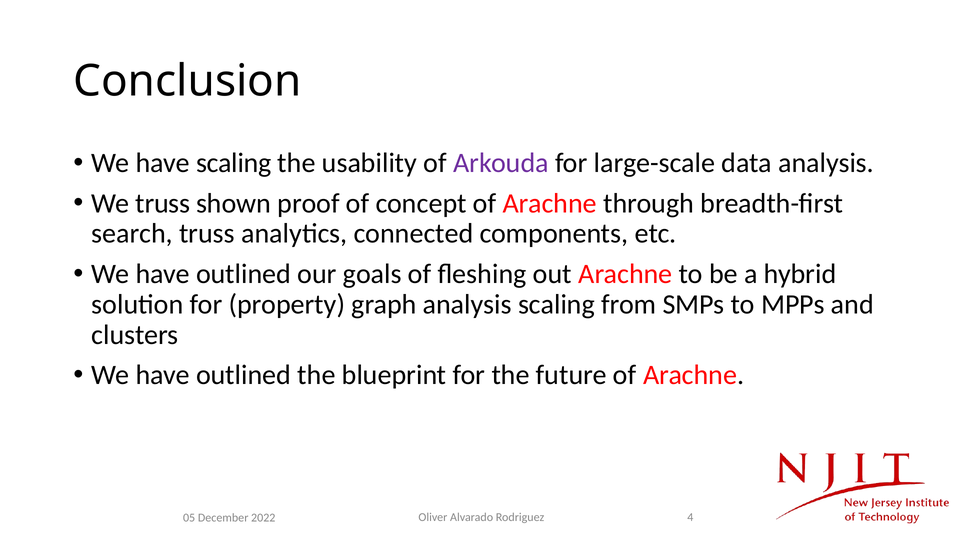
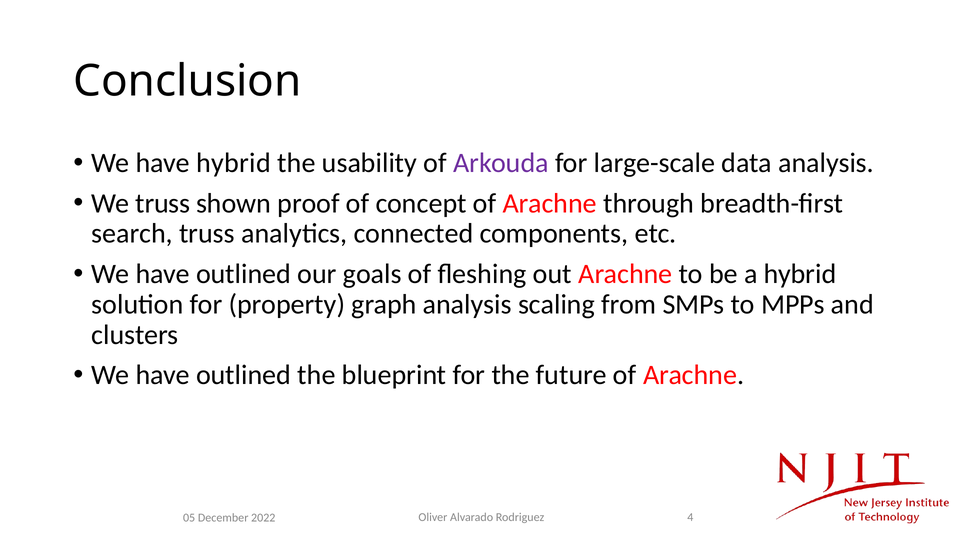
have scaling: scaling -> hybrid (233, 163)
